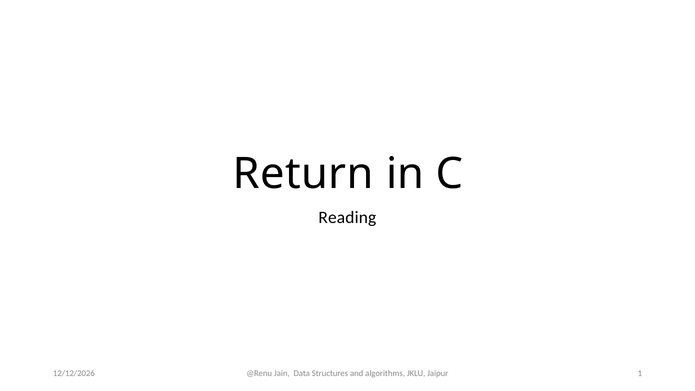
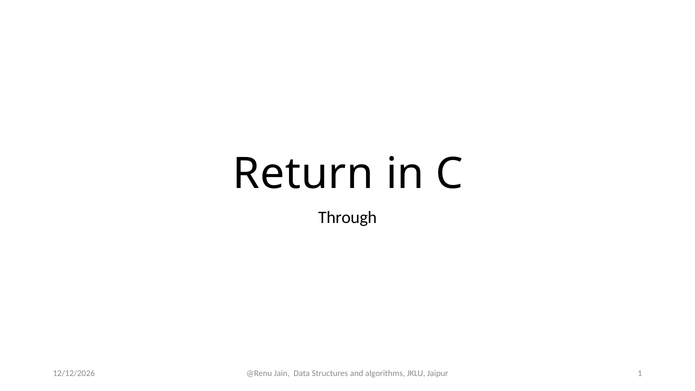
Reading: Reading -> Through (348, 217)
